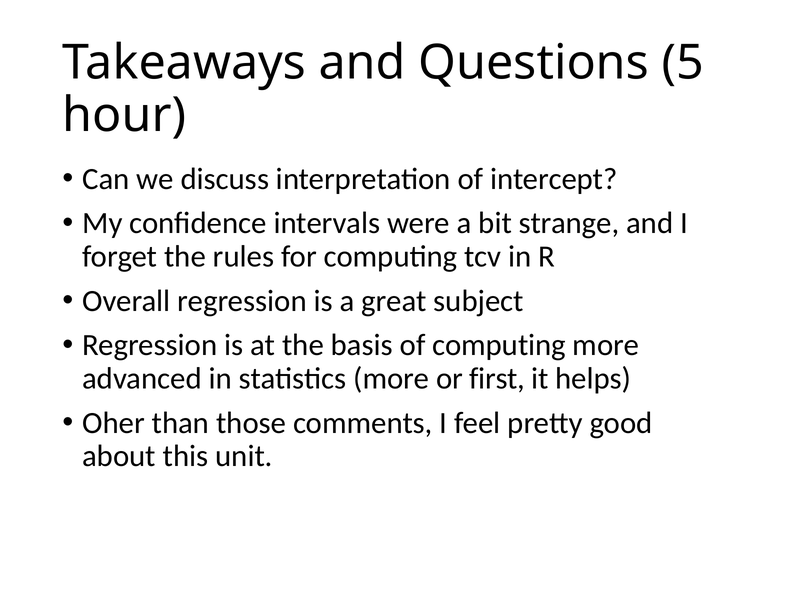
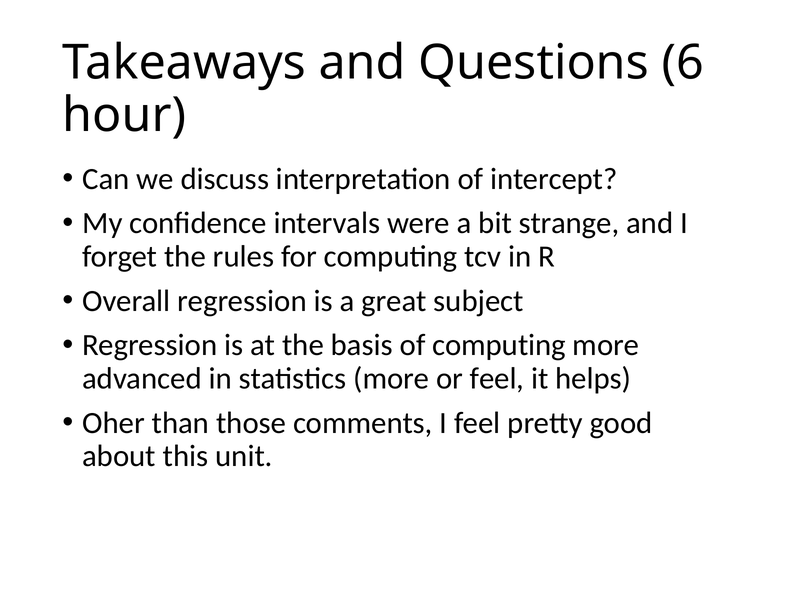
5: 5 -> 6 (683, 63)
or first: first -> feel (497, 378)
